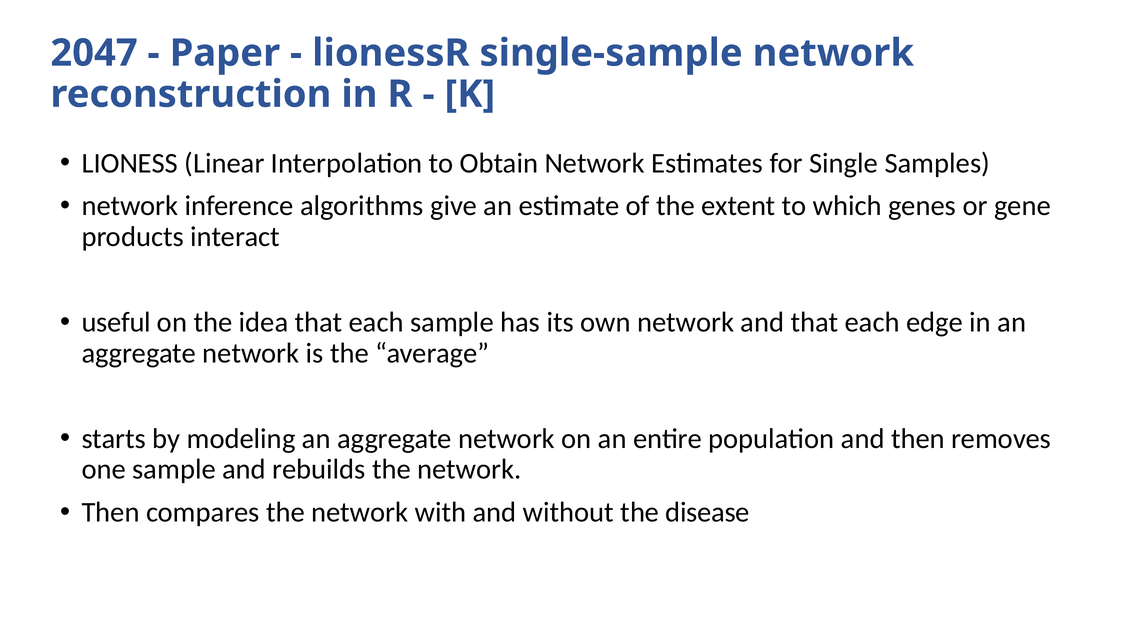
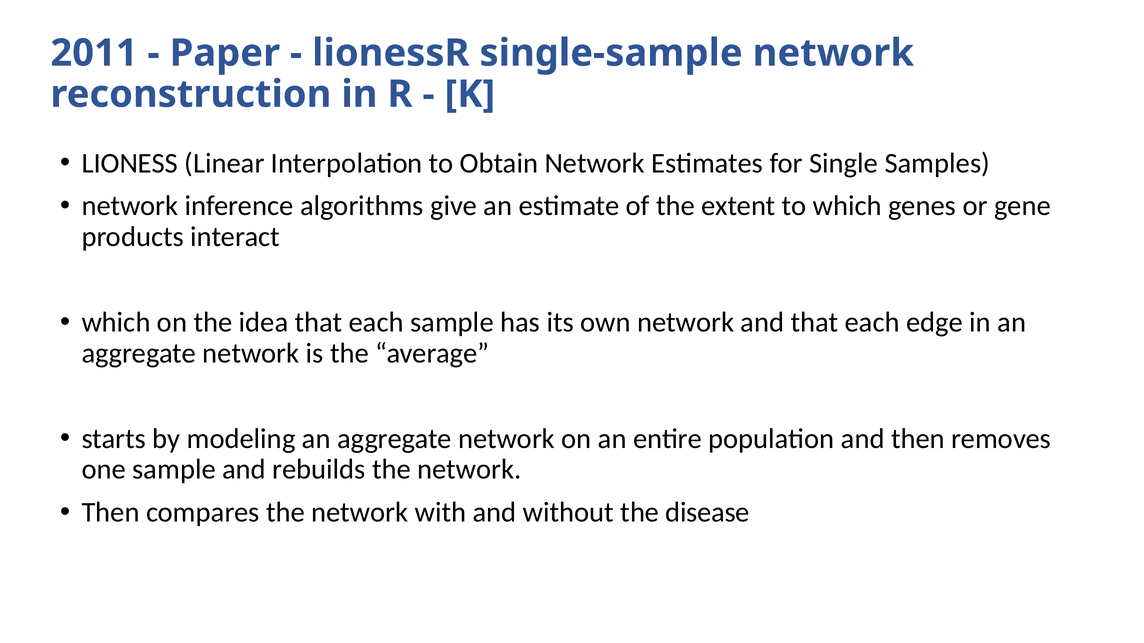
2047: 2047 -> 2011 (94, 53)
useful: useful -> which (116, 323)
